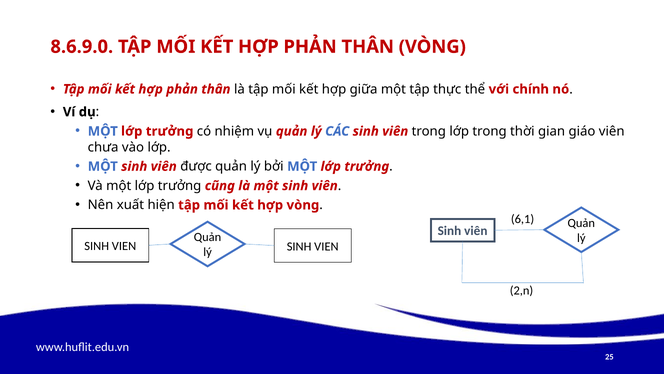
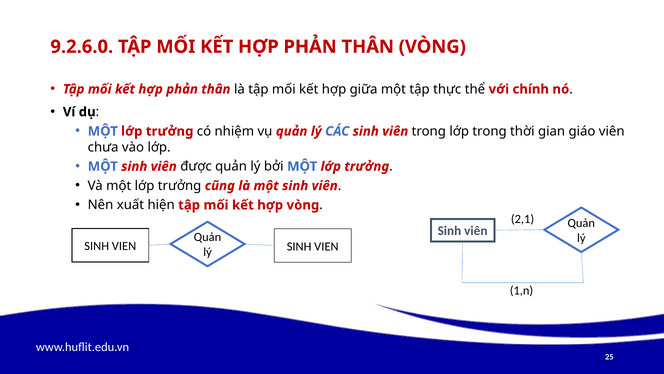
8.6.9.0: 8.6.9.0 -> 9.2.6.0 (82, 47)
6,1: 6,1 -> 2,1 (523, 219)
2,n: 2,n -> 1,n (522, 290)
